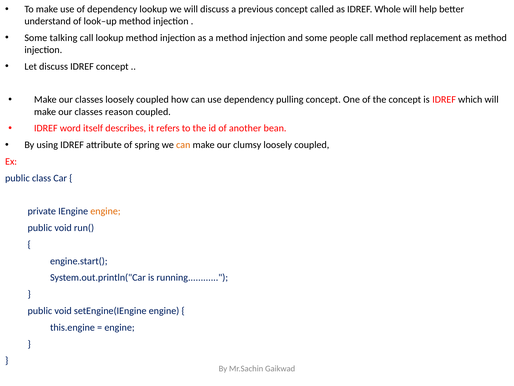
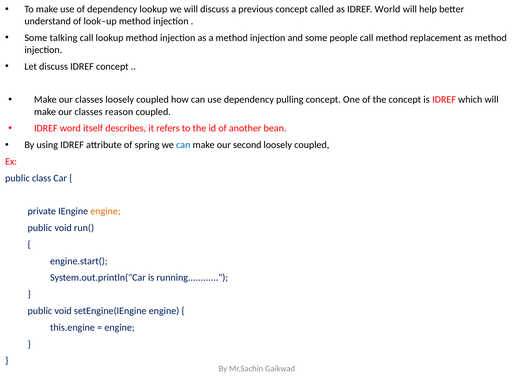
Whole: Whole -> World (388, 9)
can colour: orange -> blue (183, 145)
clumsy: clumsy -> second (247, 145)
